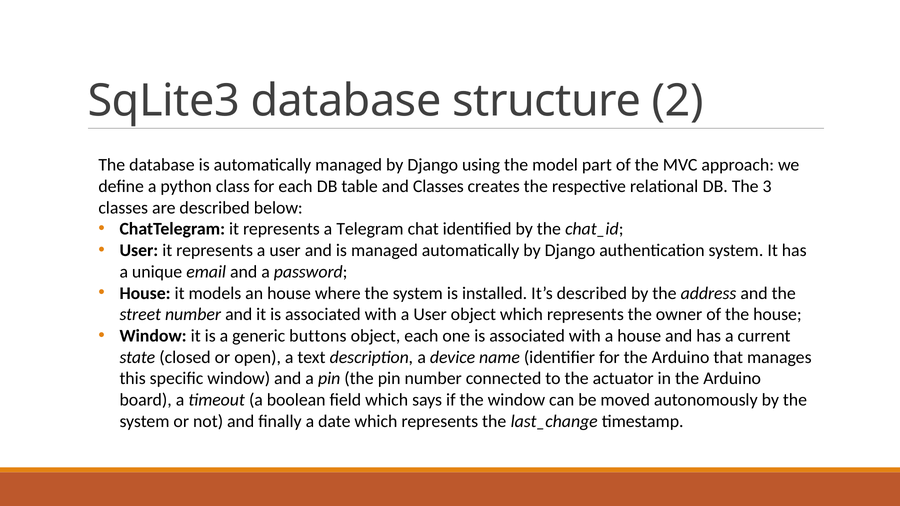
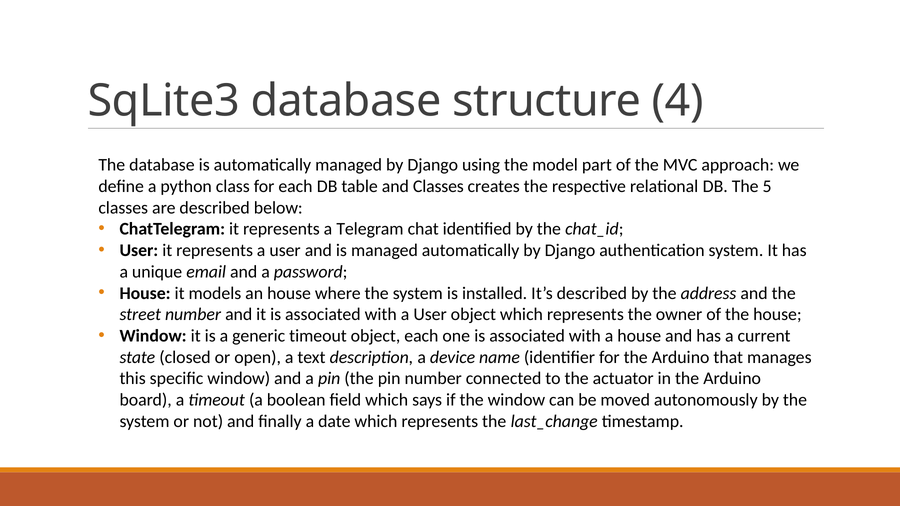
2: 2 -> 4 (678, 101)
3: 3 -> 5 (767, 186)
generic buttons: buttons -> timeout (318, 336)
